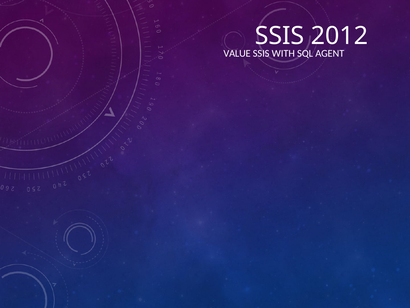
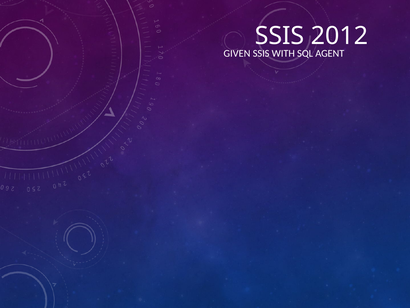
VALUE: VALUE -> GIVEN (237, 53)
